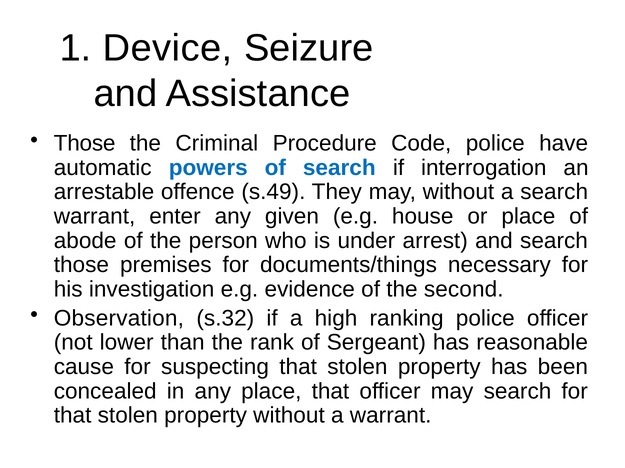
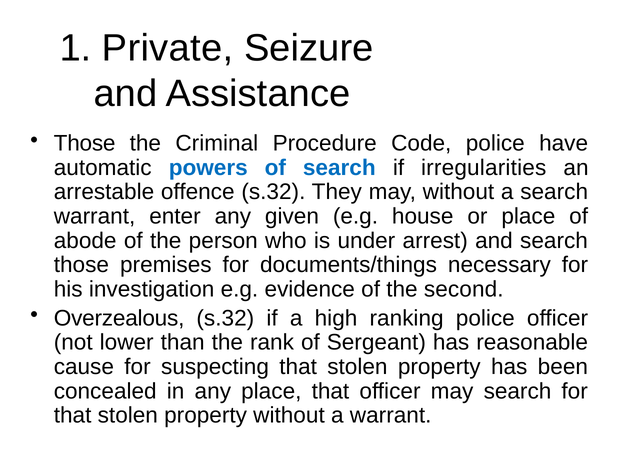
Device: Device -> Private (168, 48)
interrogation: interrogation -> irregularities (484, 168)
offence s.49: s.49 -> s.32 (273, 192)
Observation: Observation -> Overzealous (119, 319)
